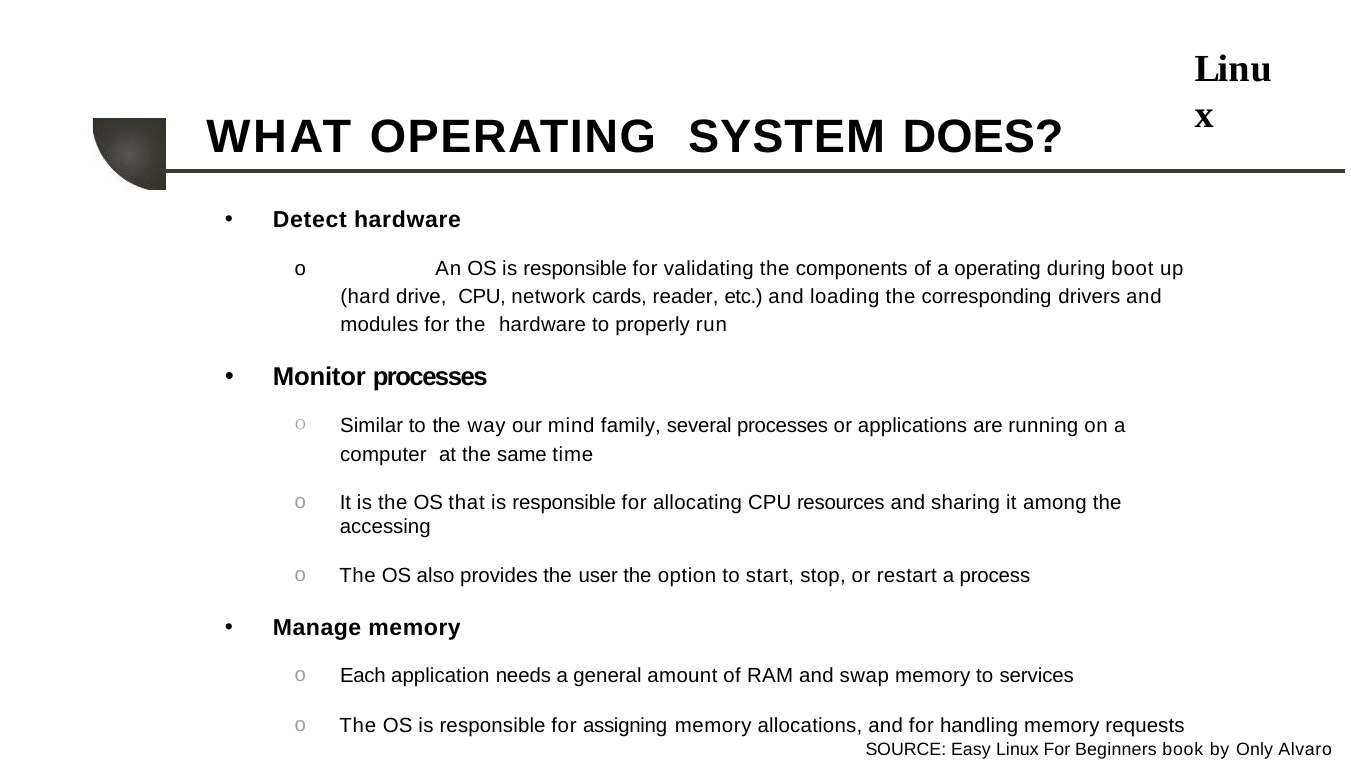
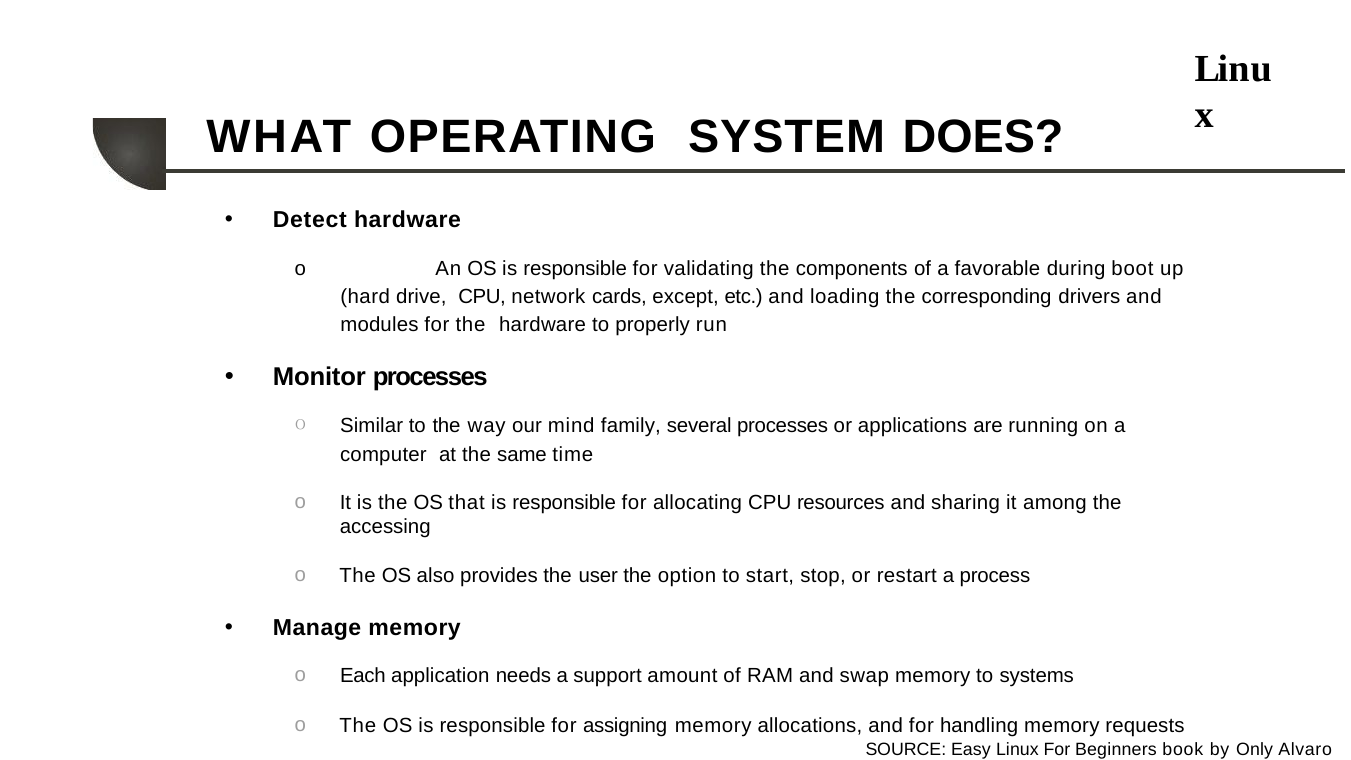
a operating: operating -> favorable (997, 268)
reader: reader -> except (686, 296)
general: general -> support (607, 676)
services: services -> systems (1037, 676)
